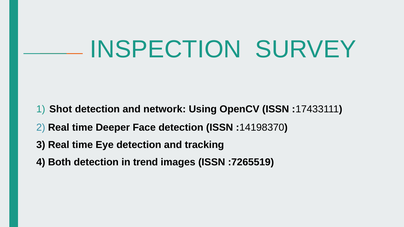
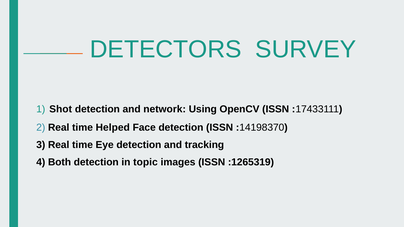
INSPECTION: INSPECTION -> DETECTORS (166, 49)
Deeper: Deeper -> Helped (113, 128)
trend: trend -> topic (145, 162)
:7265519: :7265519 -> :1265319 (251, 162)
